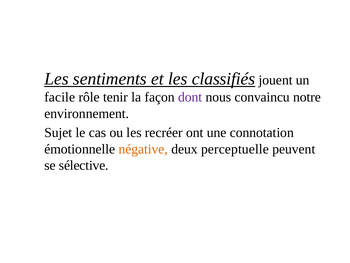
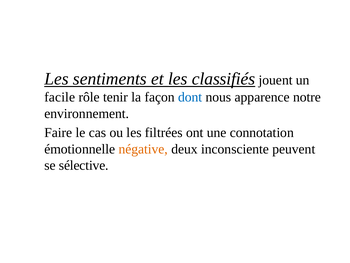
dont colour: purple -> blue (190, 97)
convaincu: convaincu -> apparence (262, 97)
Sujet: Sujet -> Faire (58, 132)
recréer: recréer -> filtrées (164, 132)
perceptuelle: perceptuelle -> inconsciente (235, 149)
